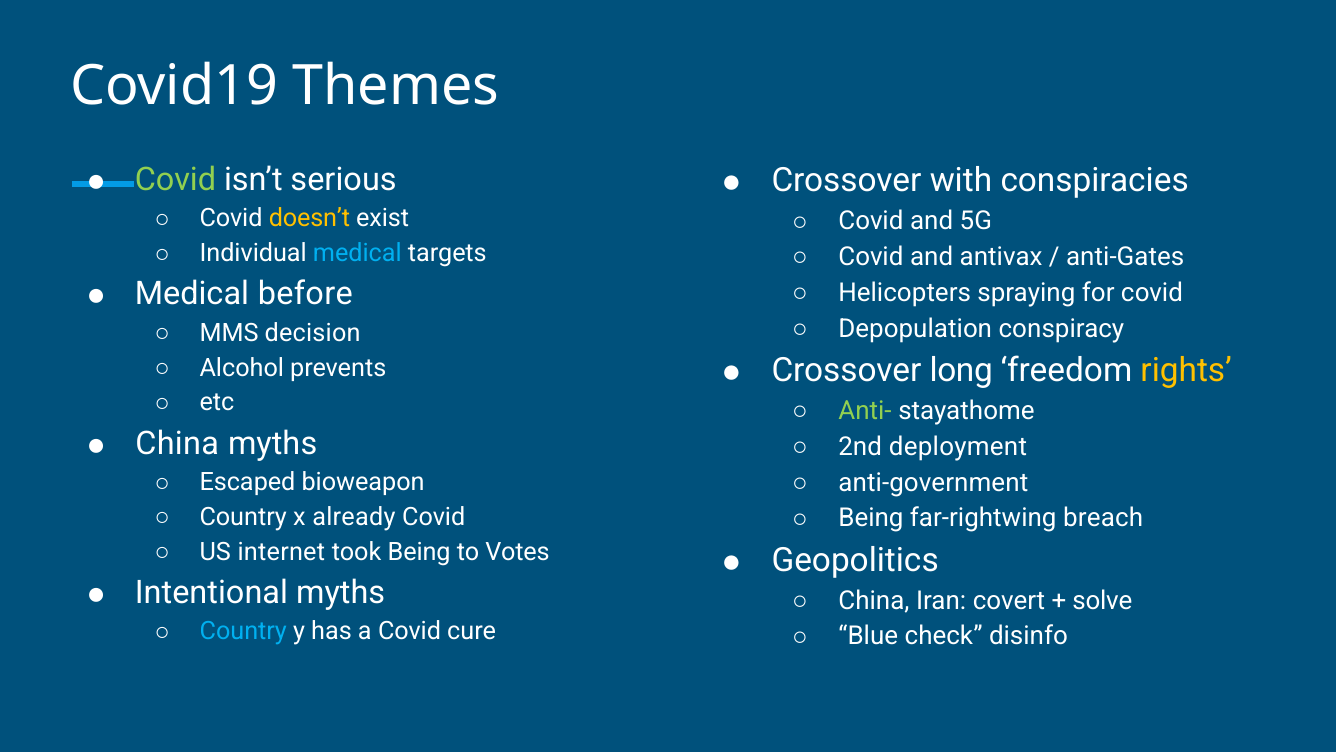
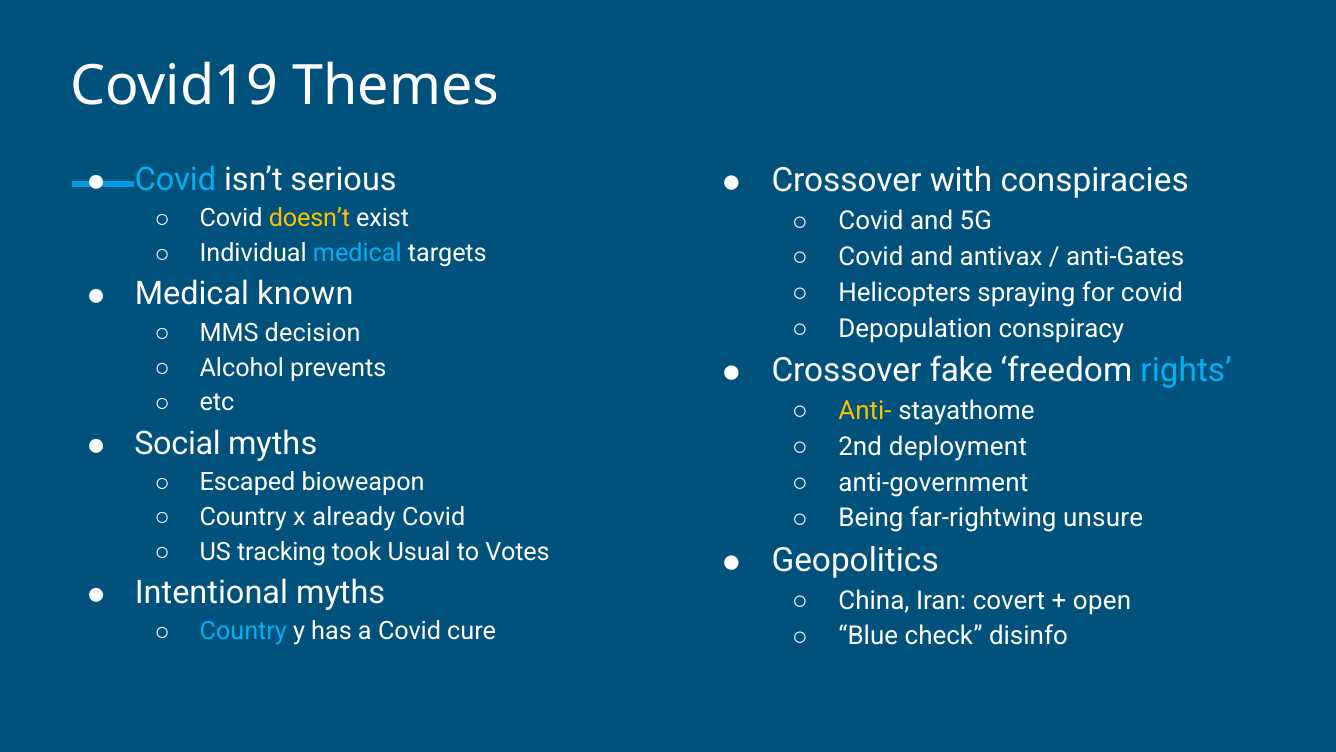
Covid colour: light green -> light blue (175, 180)
before: before -> known (305, 294)
long: long -> fake (961, 370)
rights colour: yellow -> light blue (1186, 370)
Anti- colour: light green -> yellow (865, 410)
China: China -> Social (178, 443)
breach: breach -> unsure (1103, 518)
internet: internet -> tracking (282, 551)
took Being: Being -> Usual (419, 551)
solve: solve -> open (1102, 600)
